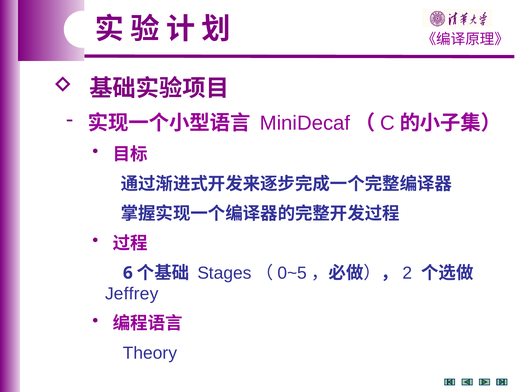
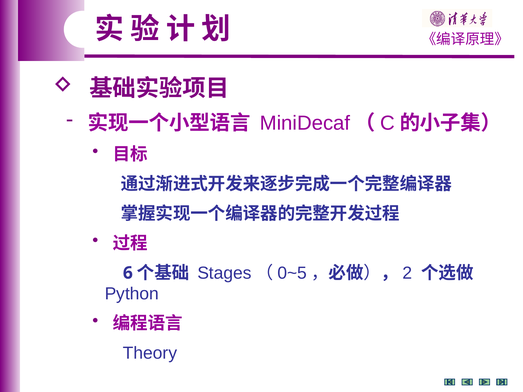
Jeffrey: Jeffrey -> Python (132, 294)
